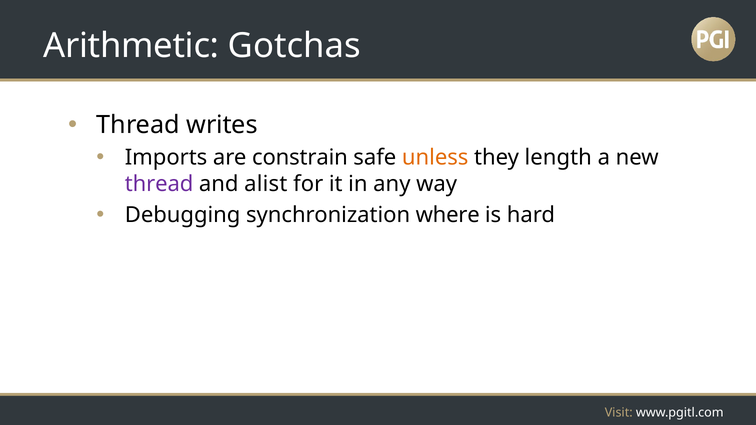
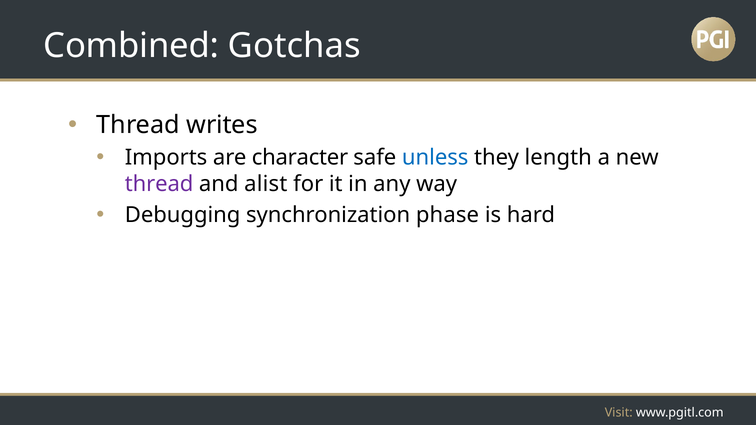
Arithmetic: Arithmetic -> Combined (131, 46)
constrain: constrain -> character (300, 158)
unless colour: orange -> blue (435, 158)
where: where -> phase (447, 215)
